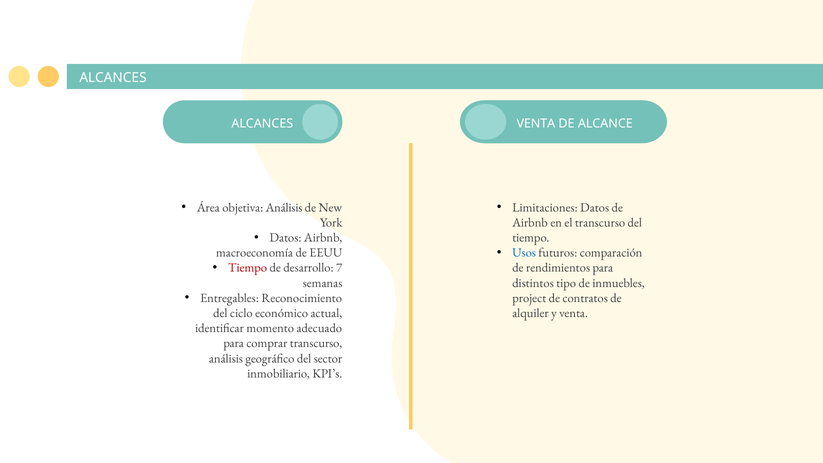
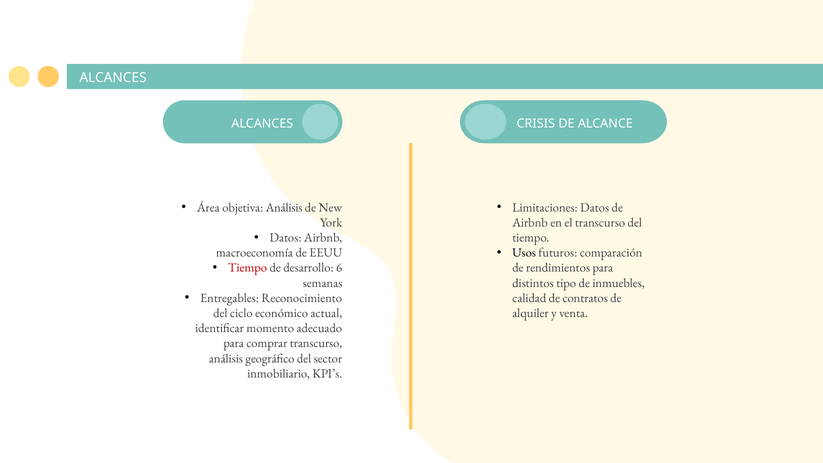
VENTA: VENTA -> CRISIS (536, 124)
Usos colour: blue -> black (524, 253)
7: 7 -> 6 (339, 268)
project: project -> calidad (529, 298)
